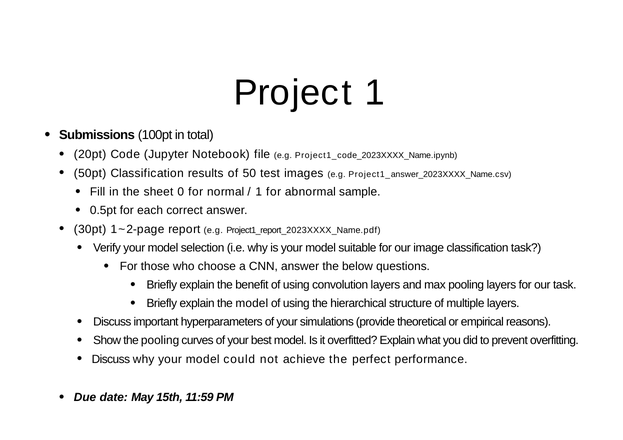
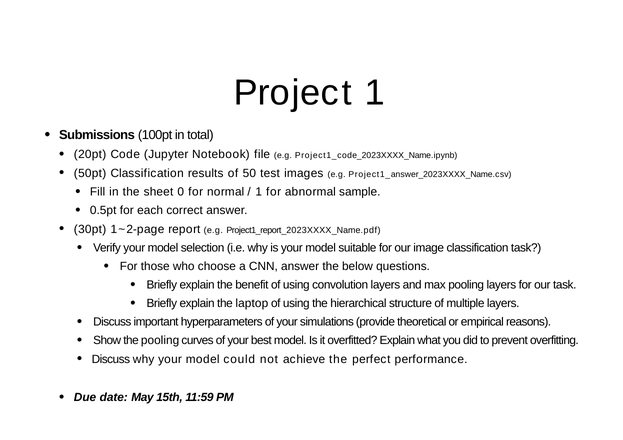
the model: model -> laptop (252, 304)
